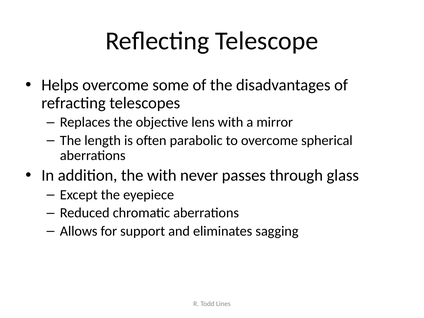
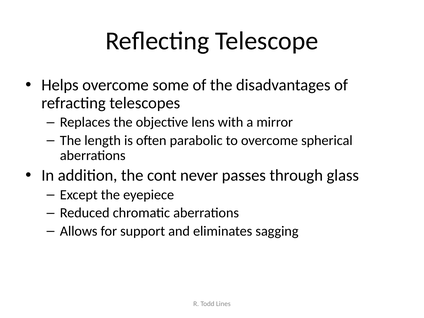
the with: with -> cont (162, 175)
